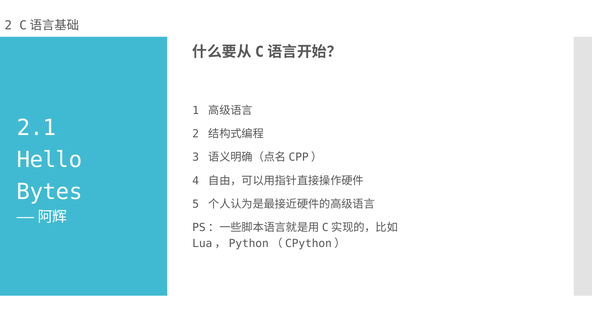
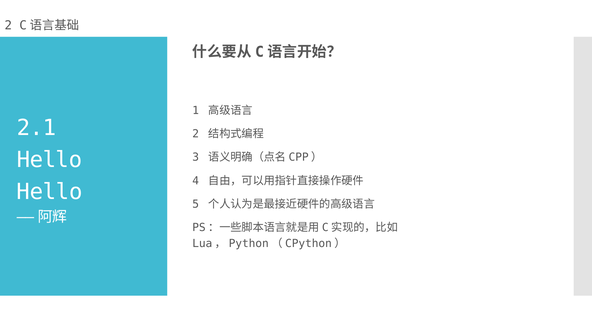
Bytes: Bytes -> Hello (49, 192)
